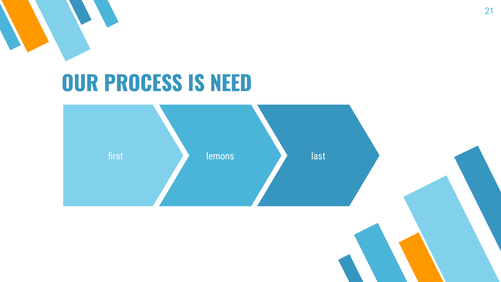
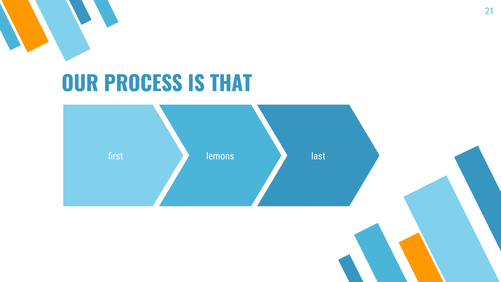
NEED: NEED -> THAT (231, 84)
